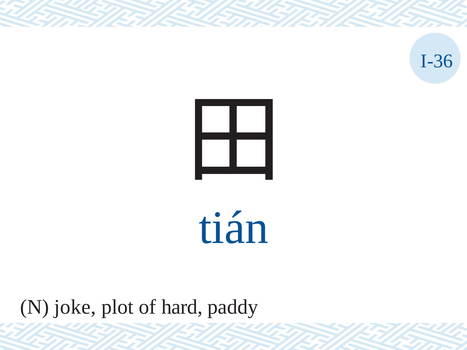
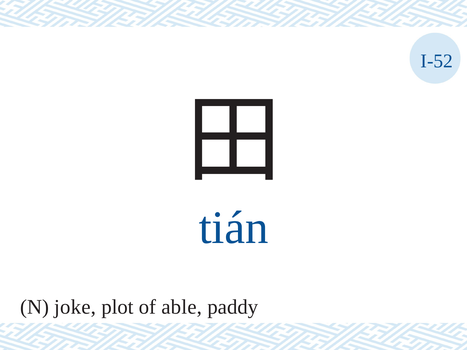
I-36: I-36 -> I-52 (437, 61)
hard: hard -> able (182, 307)
